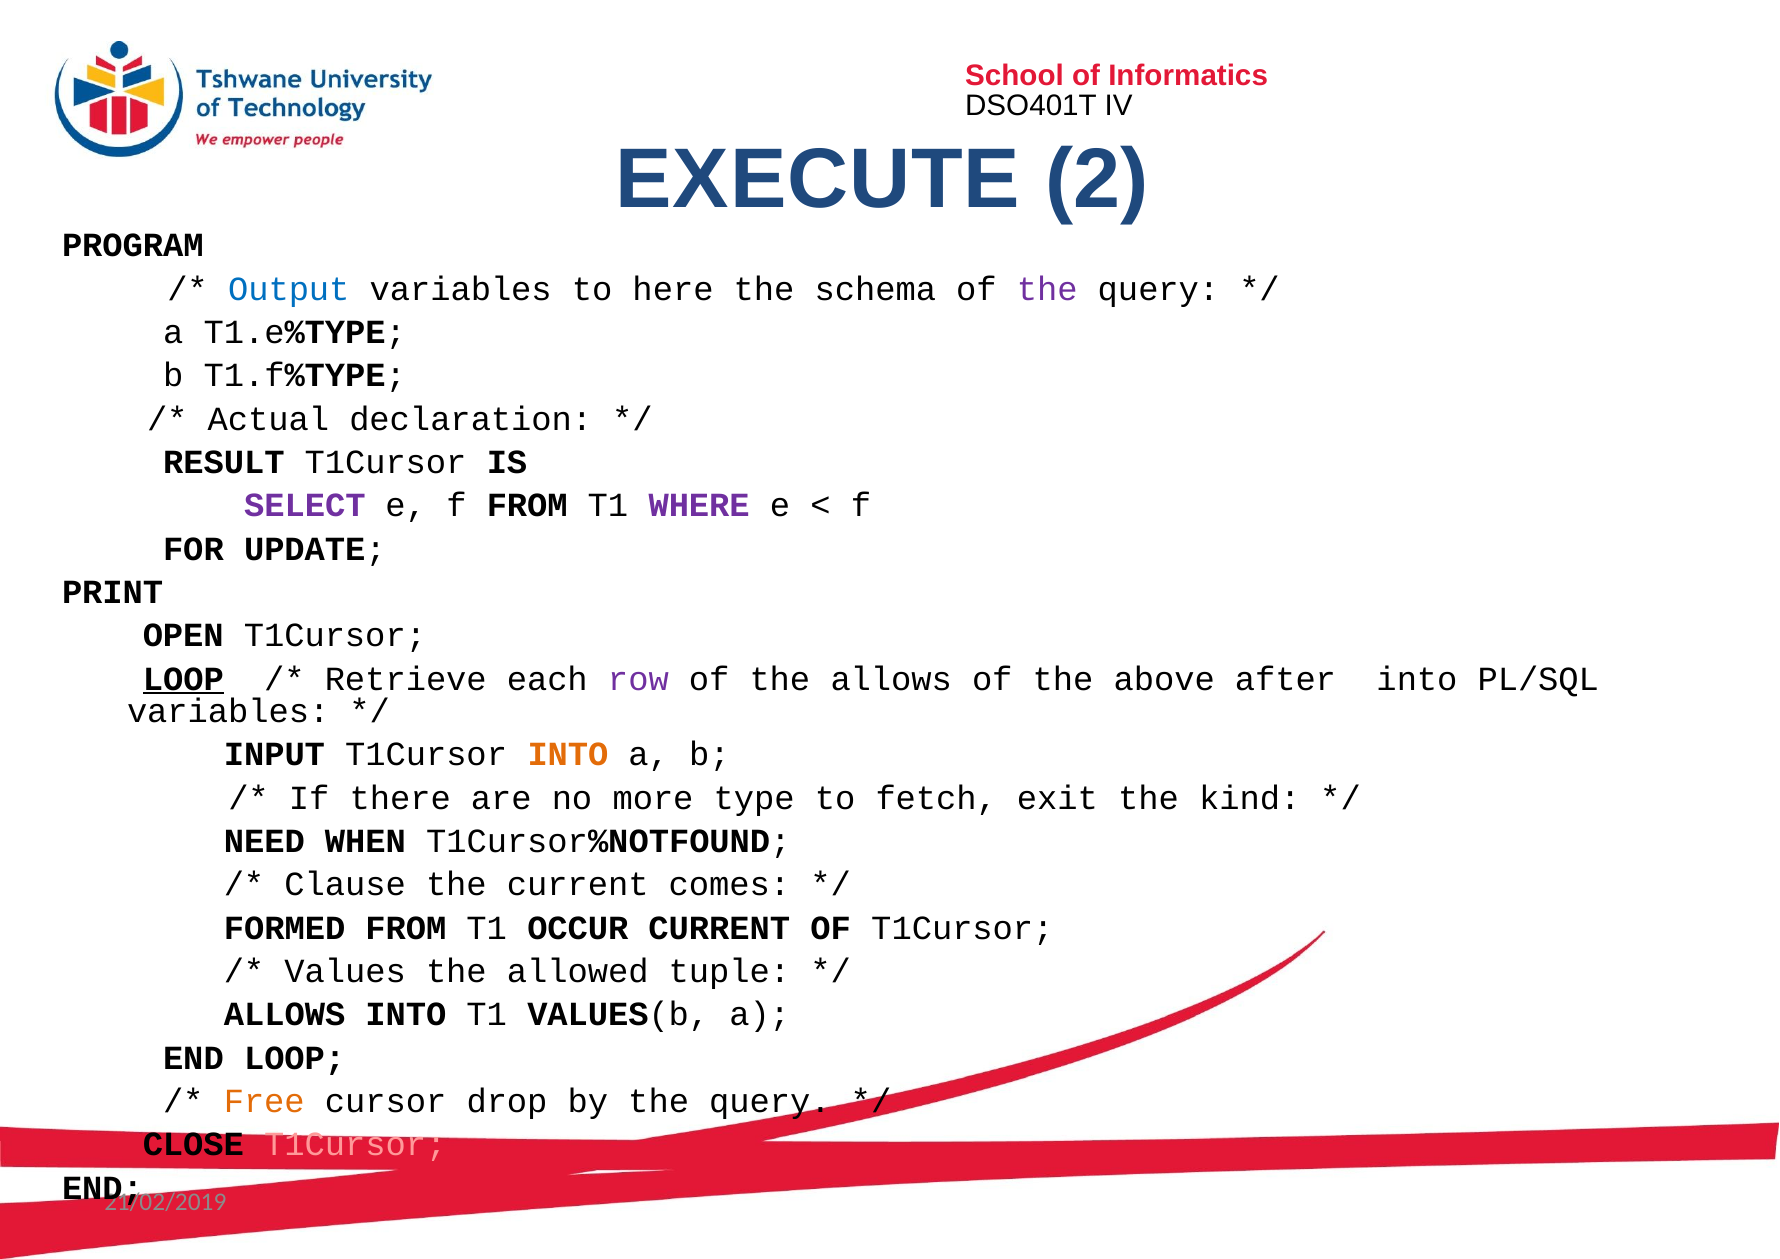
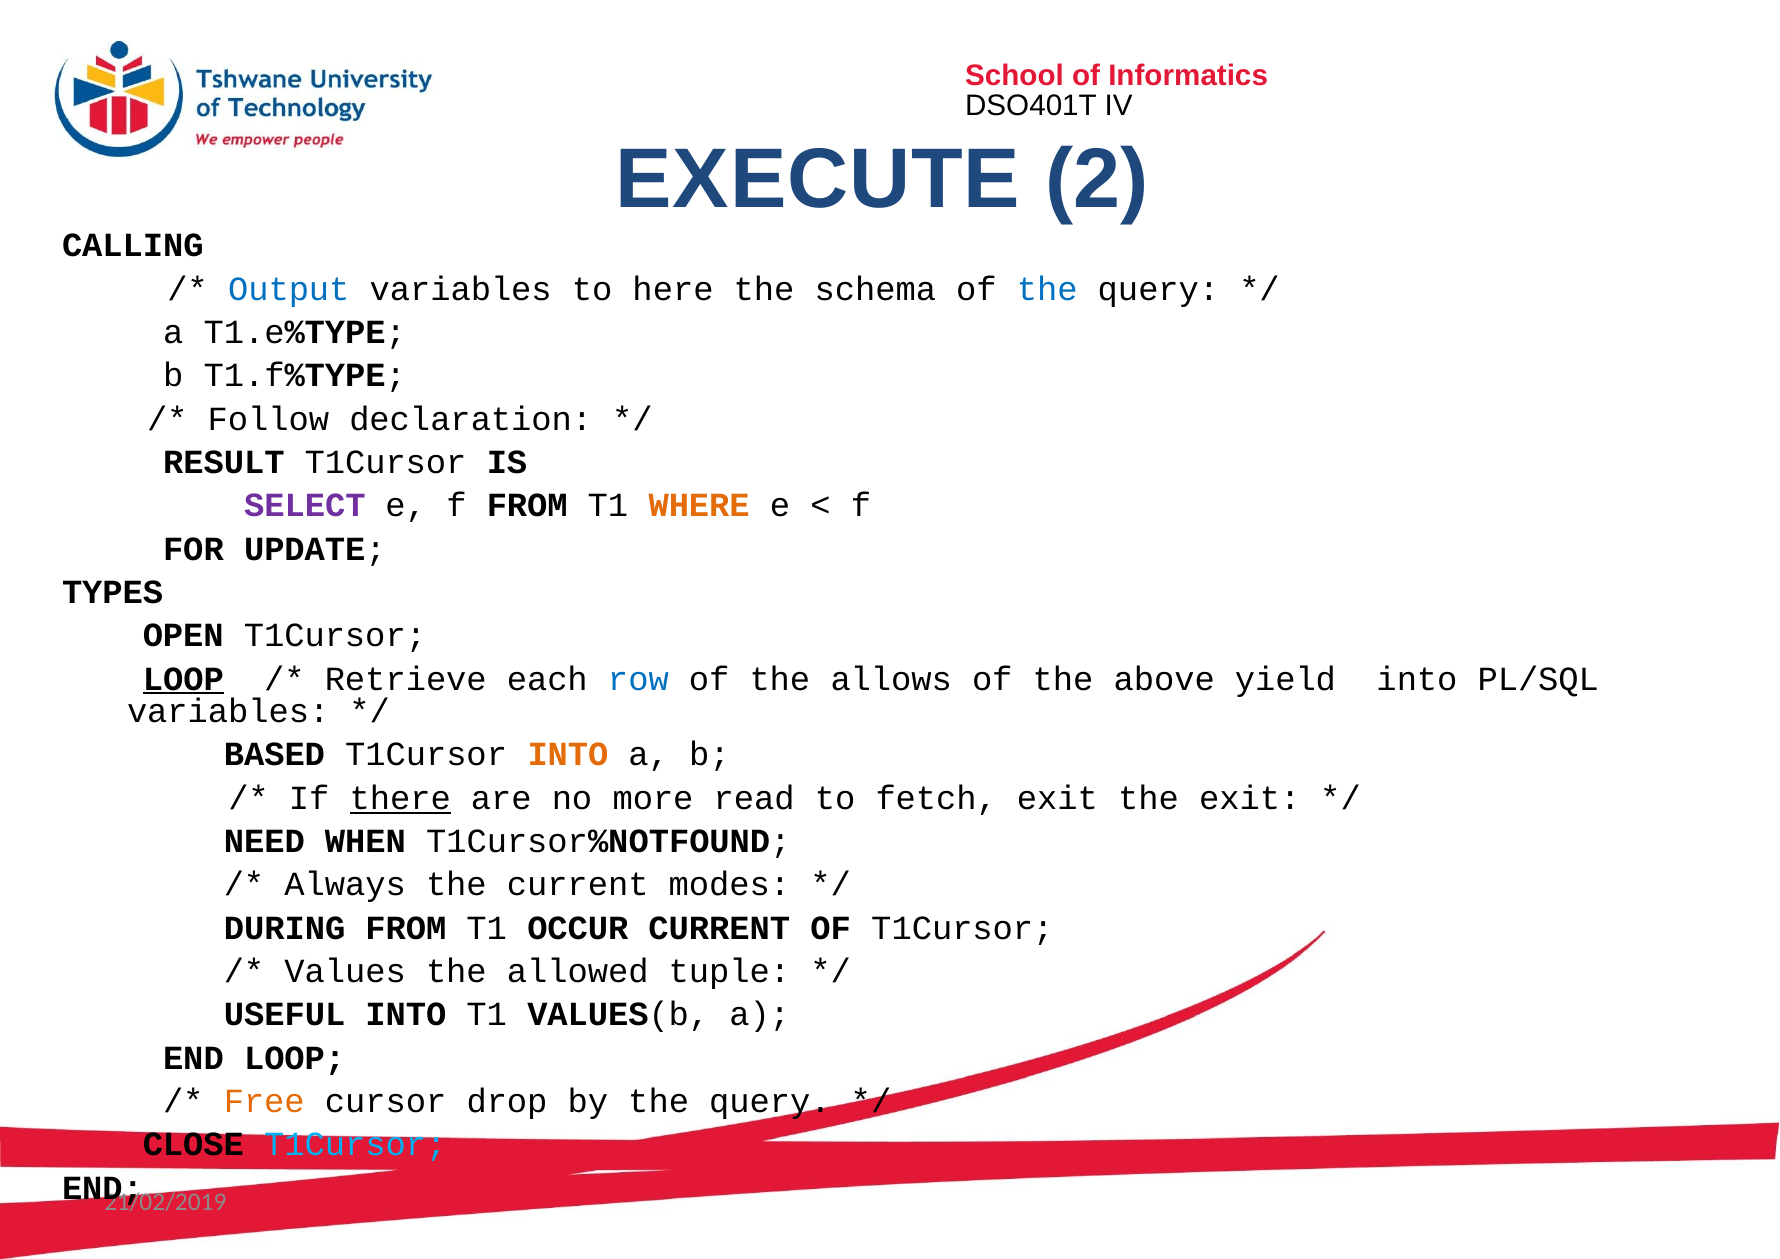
PROGRAM: PROGRAM -> CALLING (133, 245)
the colour: purple -> blue (1047, 289)
Actual: Actual -> Follow (268, 419)
WHERE colour: purple -> orange (699, 505)
PRINT: PRINT -> TYPES (113, 592)
row colour: purple -> blue (638, 679)
after: after -> yield (1285, 679)
INPUT: INPUT -> BASED (274, 755)
there underline: none -> present (400, 798)
type: type -> read (754, 798)
the kind: kind -> exit (1250, 798)
Clause: Clause -> Always (345, 884)
comes: comes -> modes (729, 884)
FORMED: FORMED -> DURING (285, 928)
ALLOWS: ALLOWS -> USEFUL (285, 1014)
T1Cursor colour: pink -> light blue (355, 1144)
